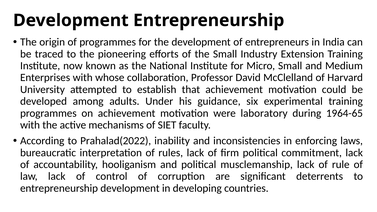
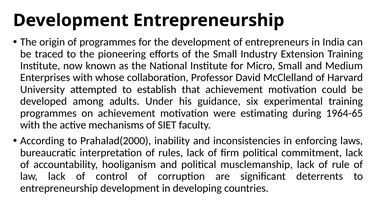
laboratory: laboratory -> estimating (264, 113)
Prahalad(2022: Prahalad(2022 -> Prahalad(2000 (116, 141)
